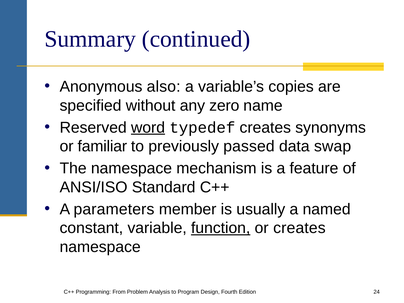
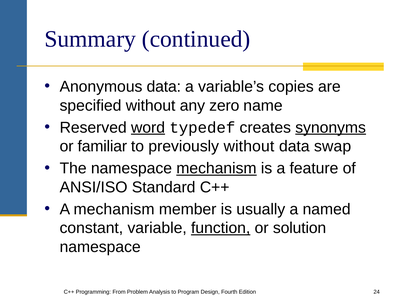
Anonymous also: also -> data (164, 87)
synonyms underline: none -> present (331, 127)
previously passed: passed -> without (249, 146)
mechanism underline: none -> present (216, 168)
A parameters: parameters -> mechanism (114, 209)
or creates: creates -> solution (300, 228)
